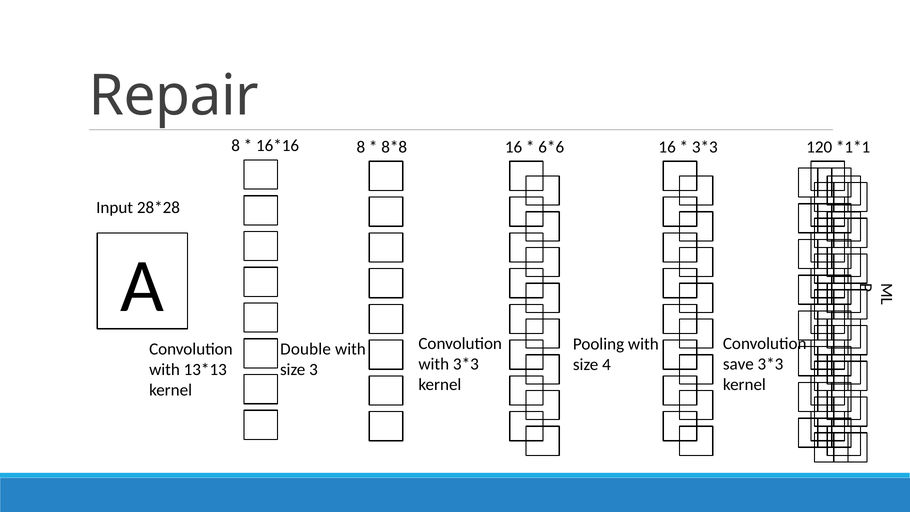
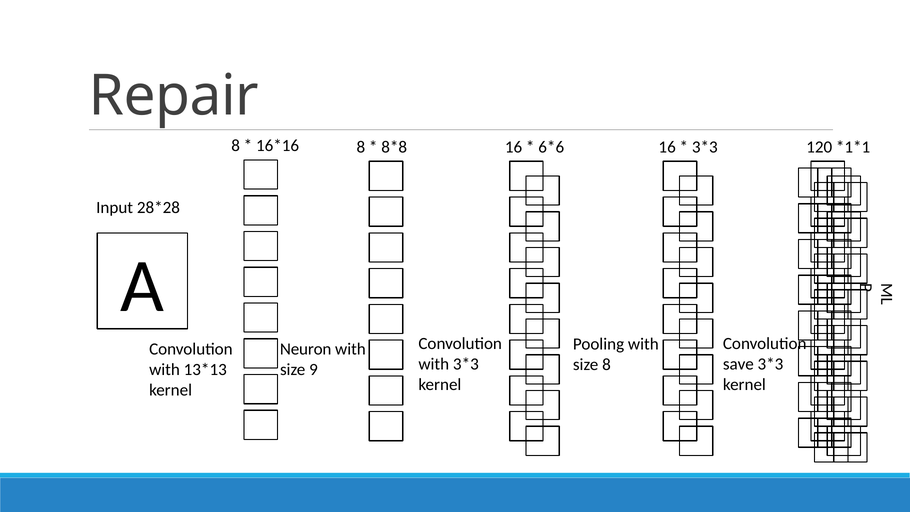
Double: Double -> Neuron (306, 349)
size 4: 4 -> 8 (606, 364)
3: 3 -> 9 (314, 369)
